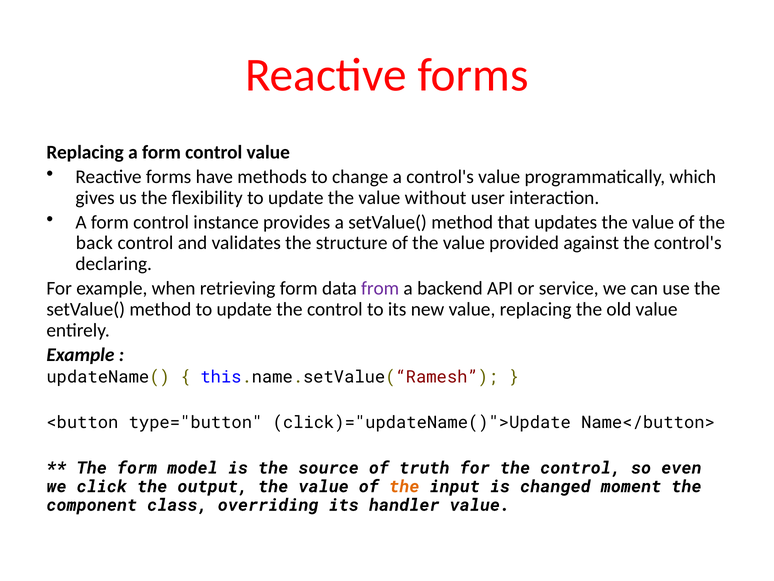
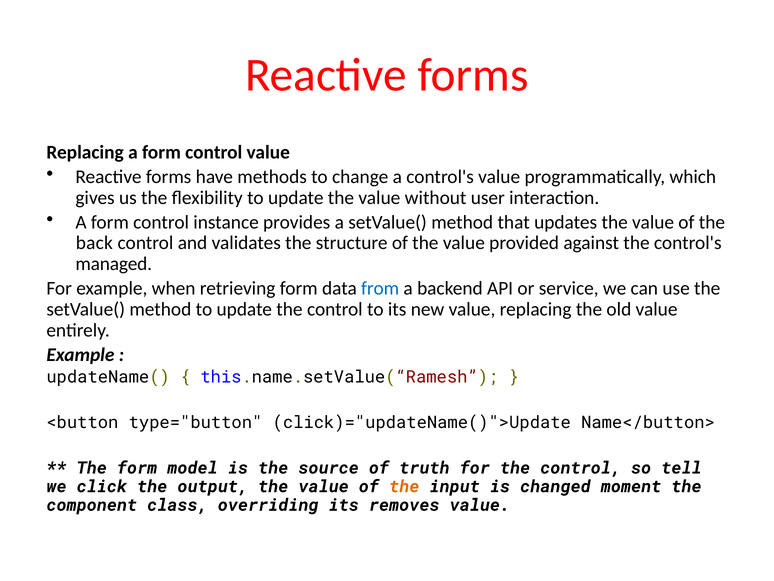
declaring: declaring -> managed (114, 264)
from colour: purple -> blue (380, 288)
even: even -> tell (681, 468)
handler: handler -> removes (404, 505)
